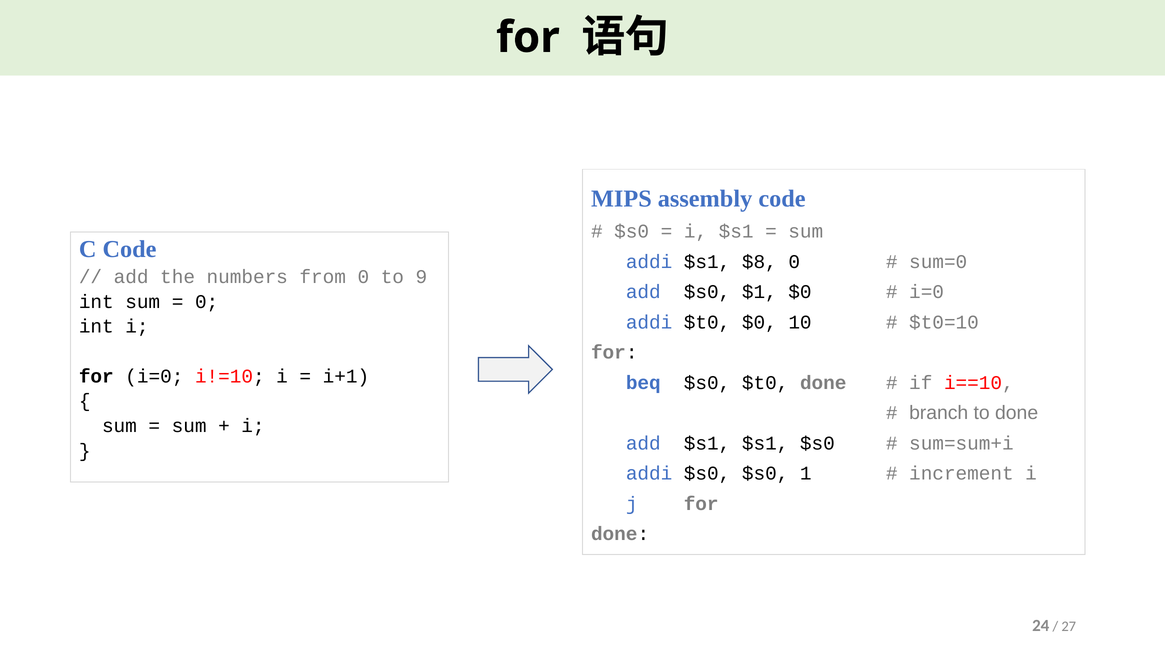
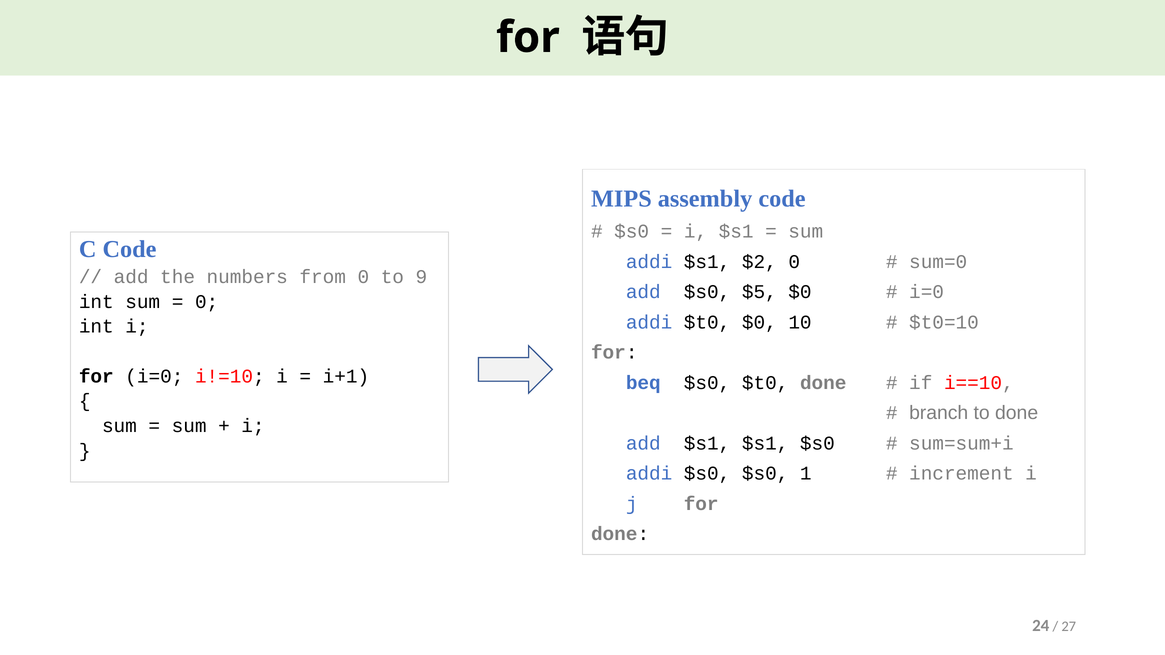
$8: $8 -> $2 (759, 262)
$1: $1 -> $5 (759, 292)
